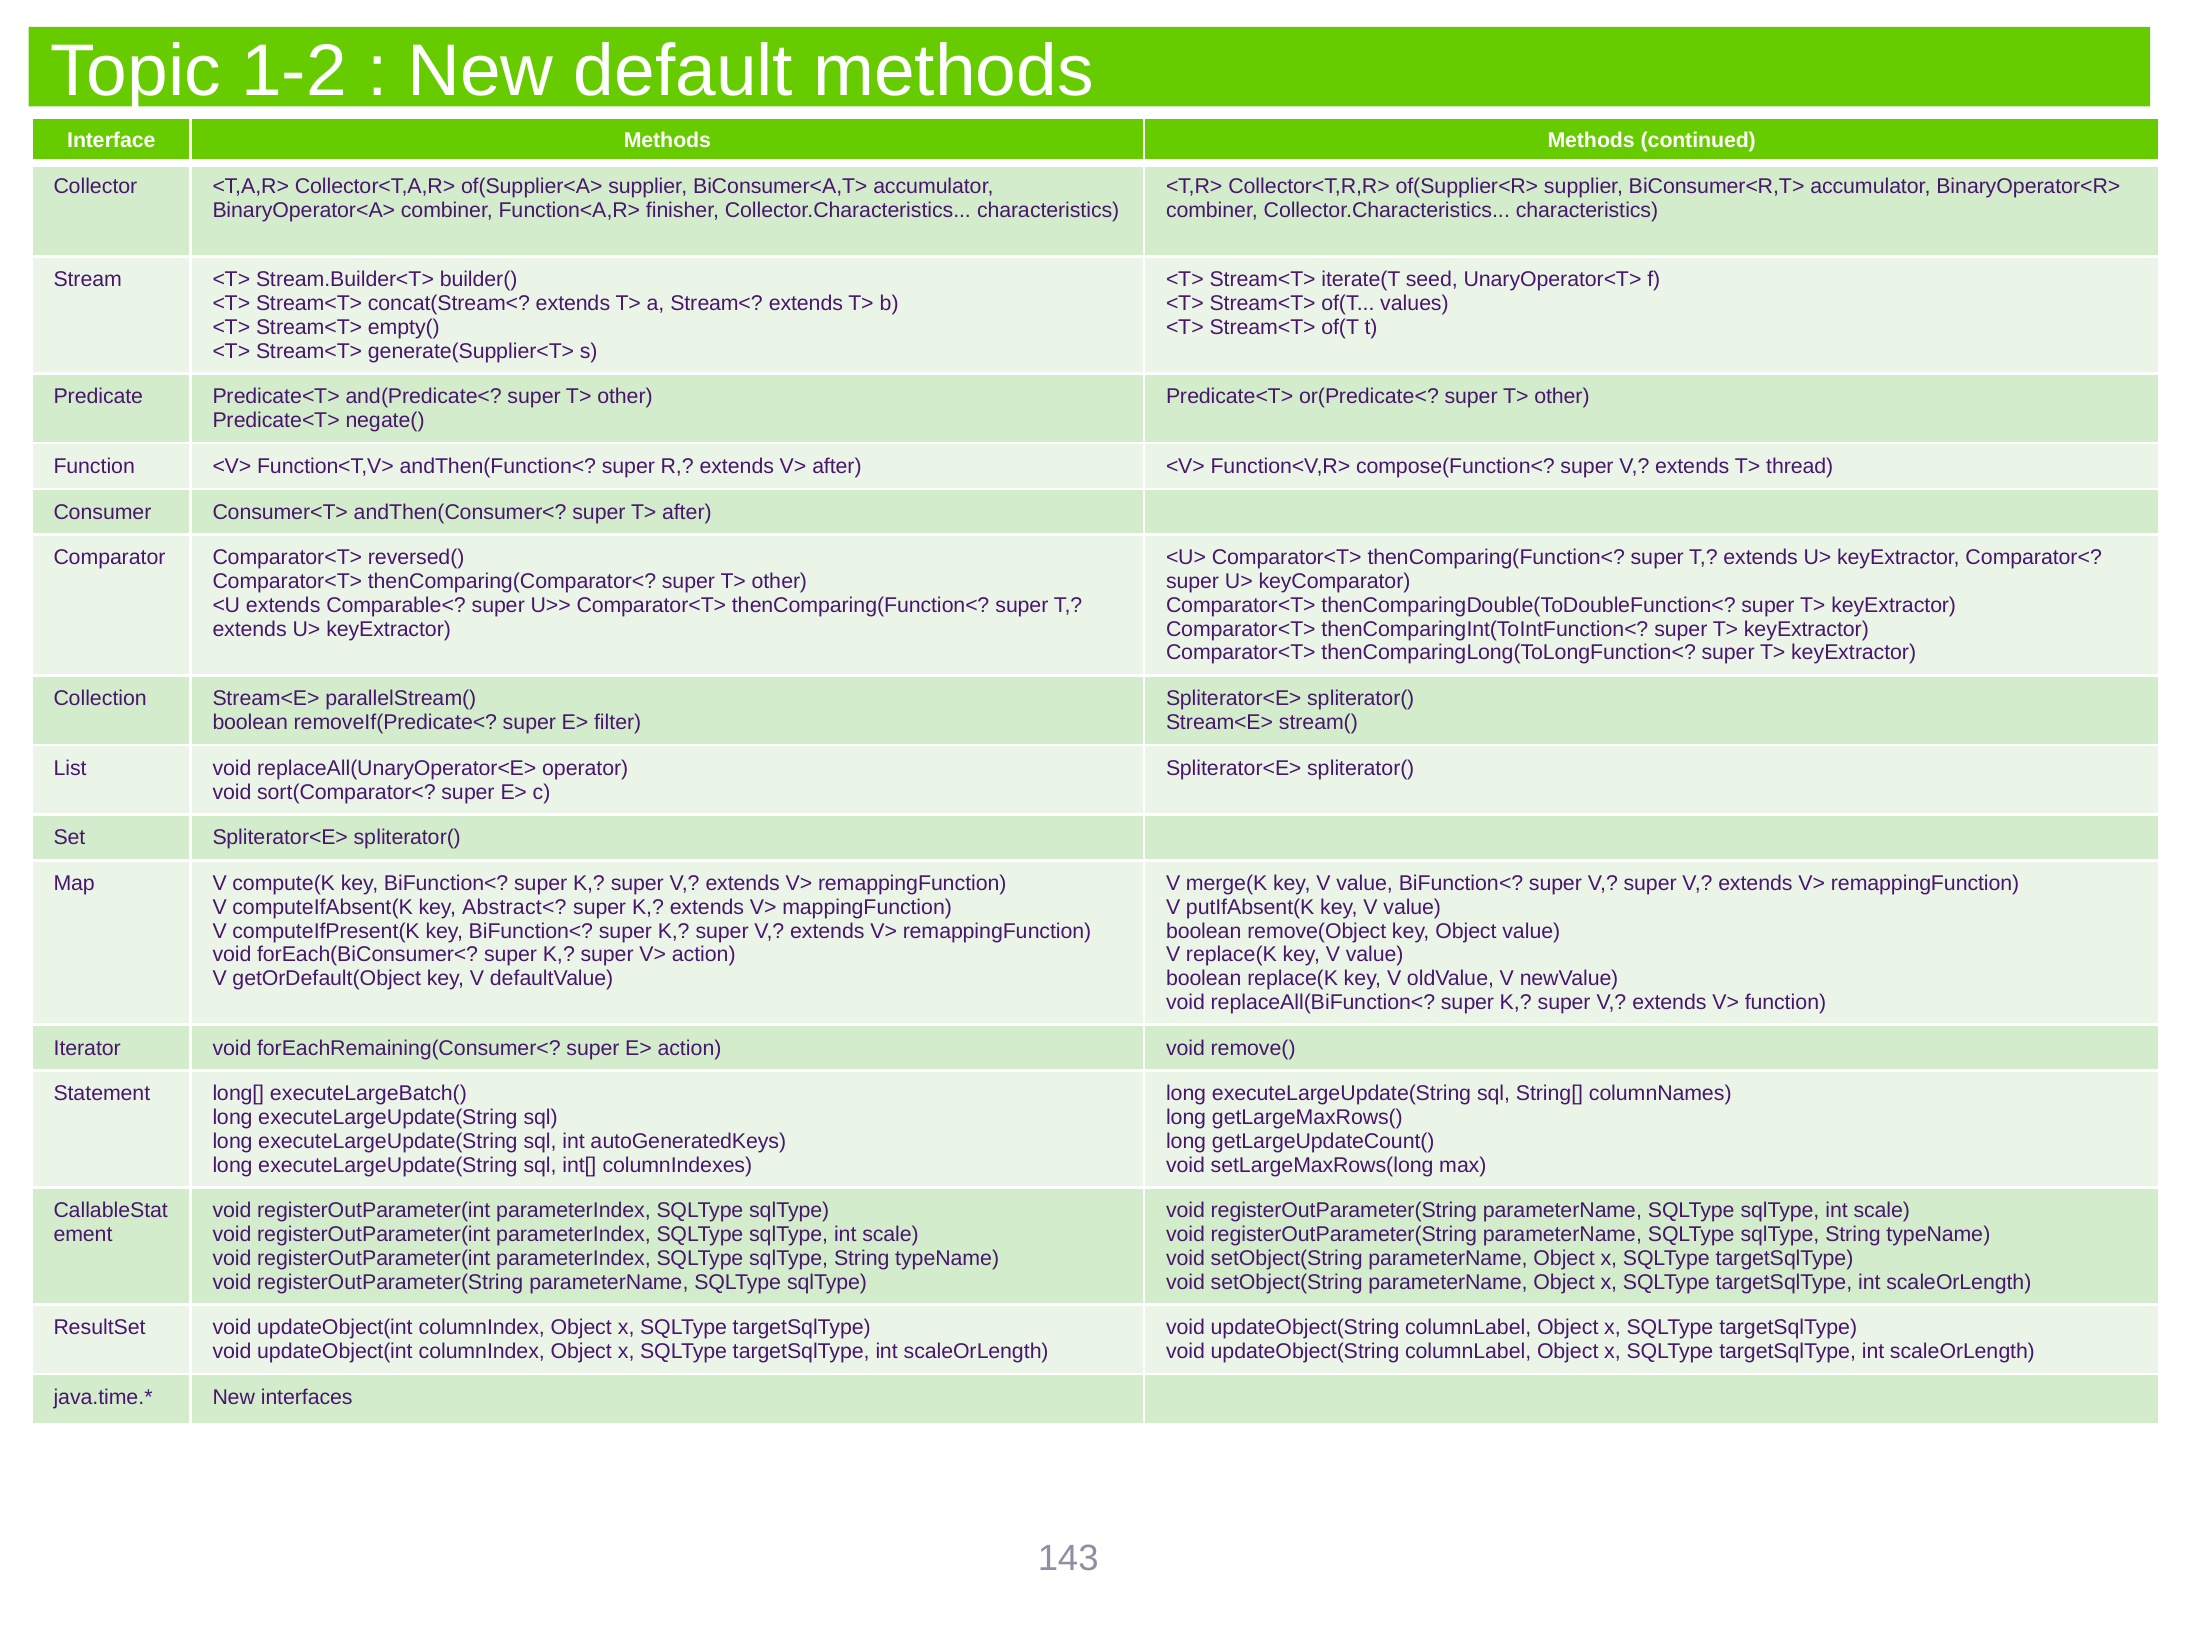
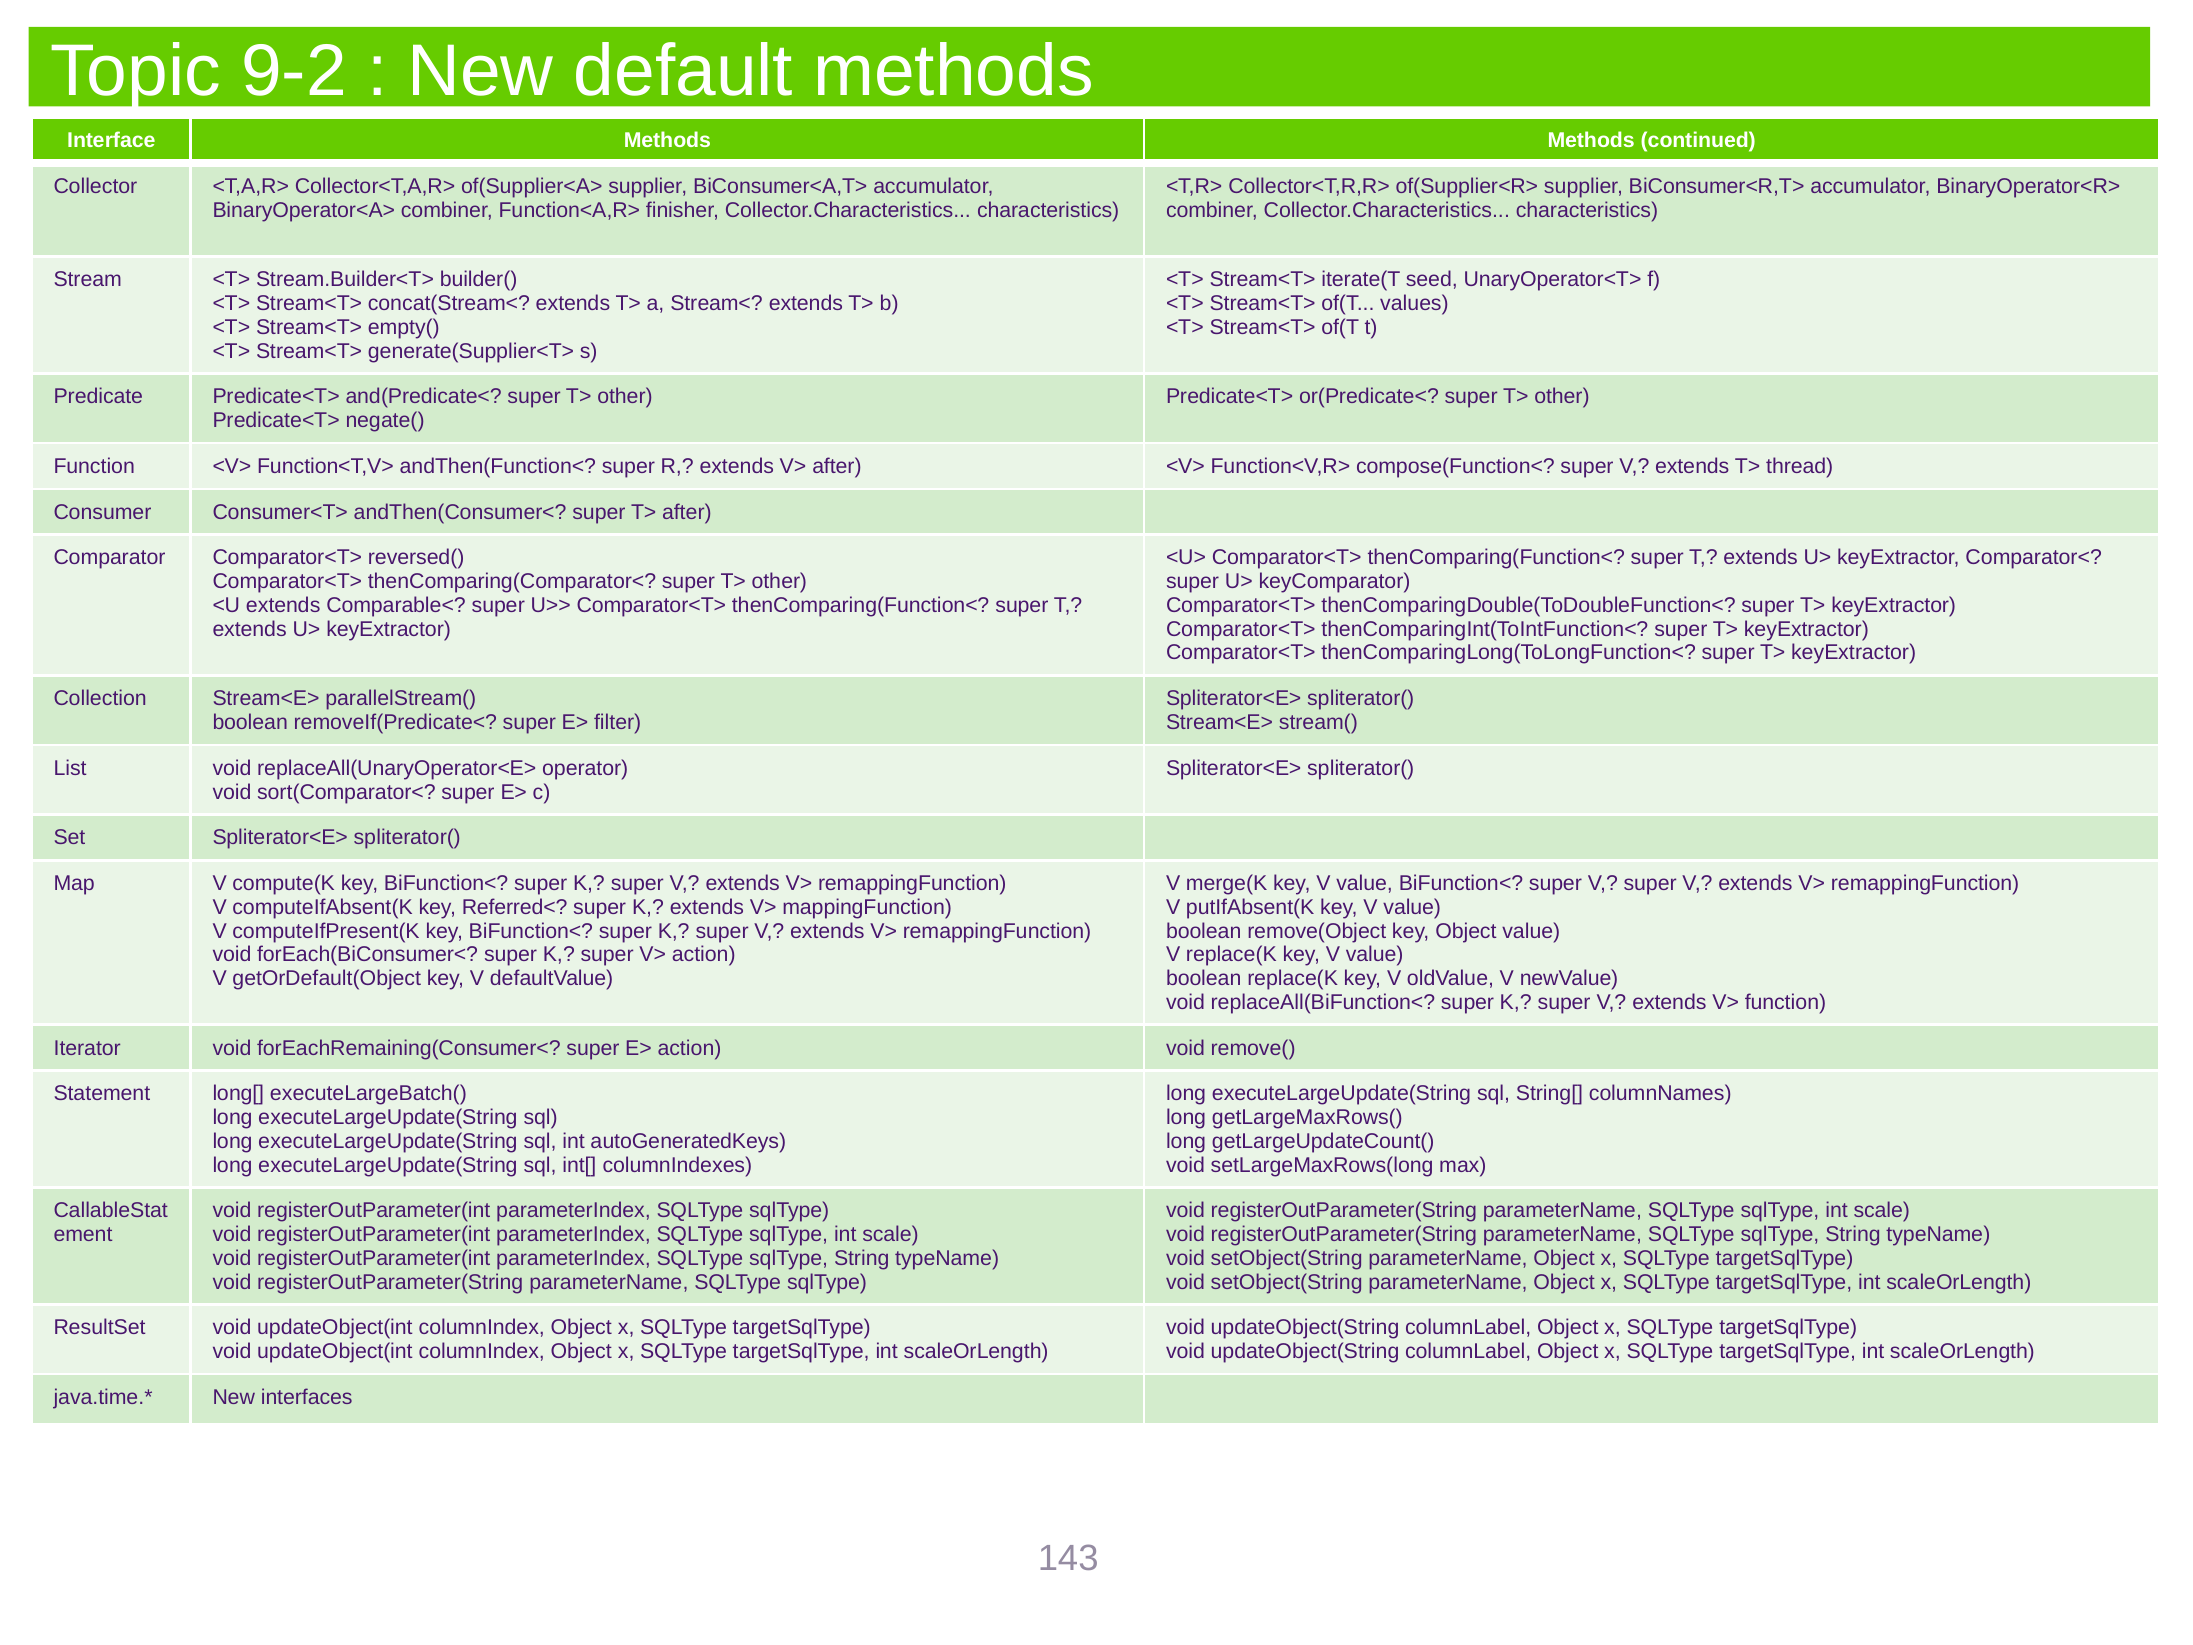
1-2: 1-2 -> 9-2 (294, 72)
Abstract<: Abstract< -> Referred< (515, 907)
